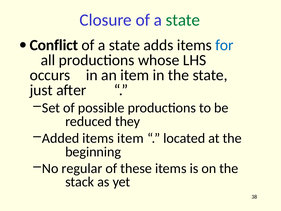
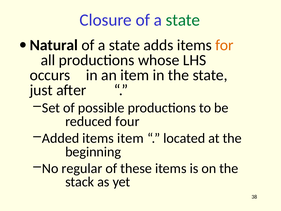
Conflict: Conflict -> Natural (54, 45)
for colour: blue -> orange (224, 45)
they: they -> four (127, 121)
